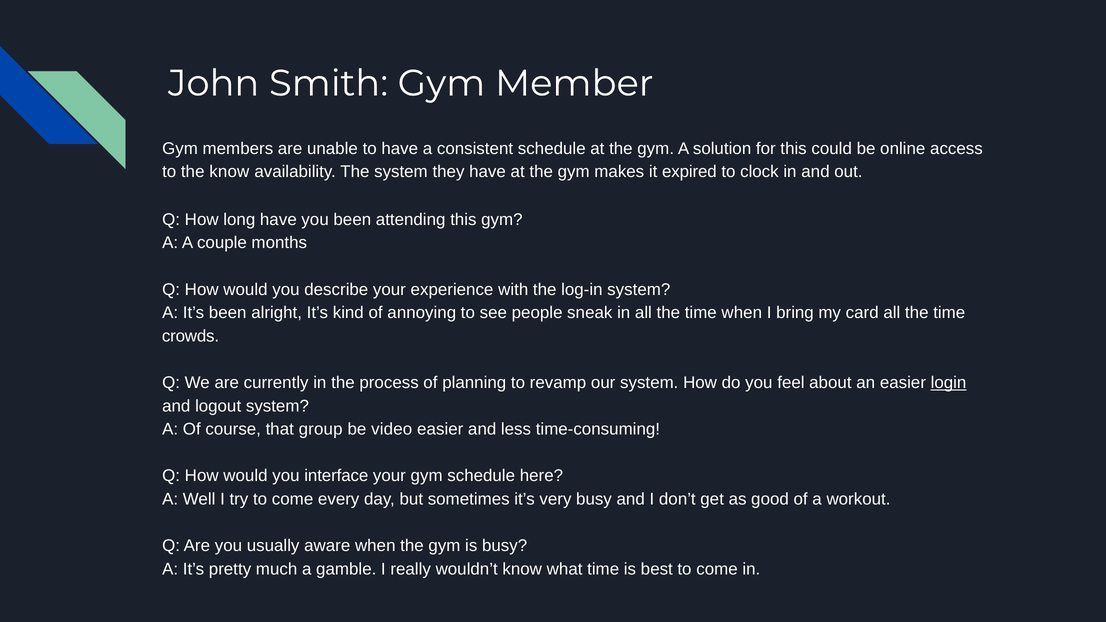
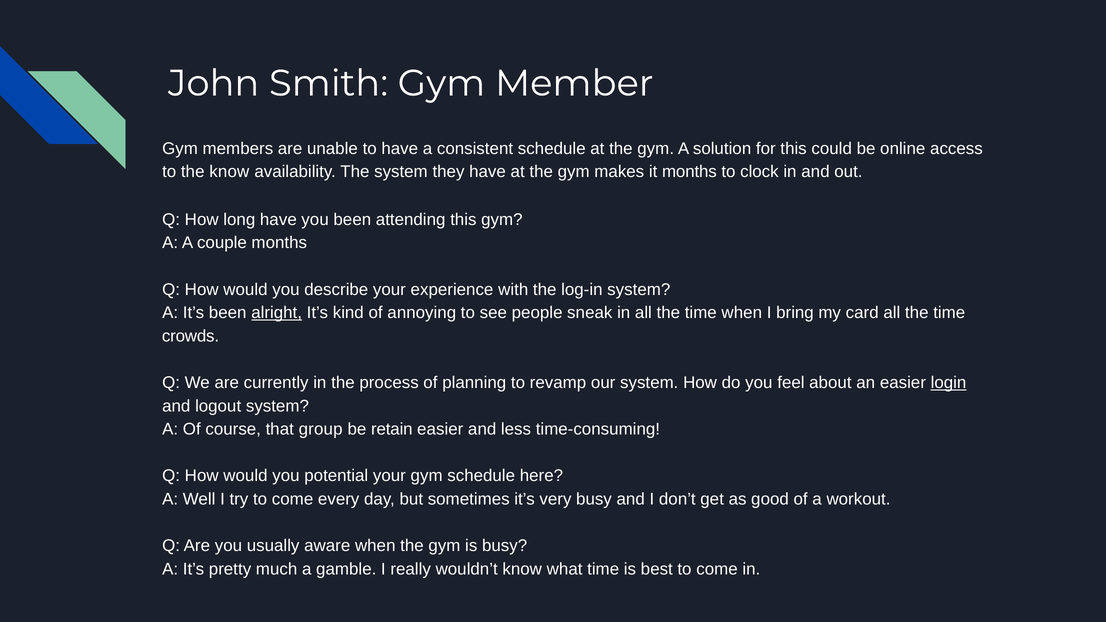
it expired: expired -> months (689, 172)
alright underline: none -> present (277, 313)
video: video -> retain (392, 429)
interface: interface -> potential (336, 476)
